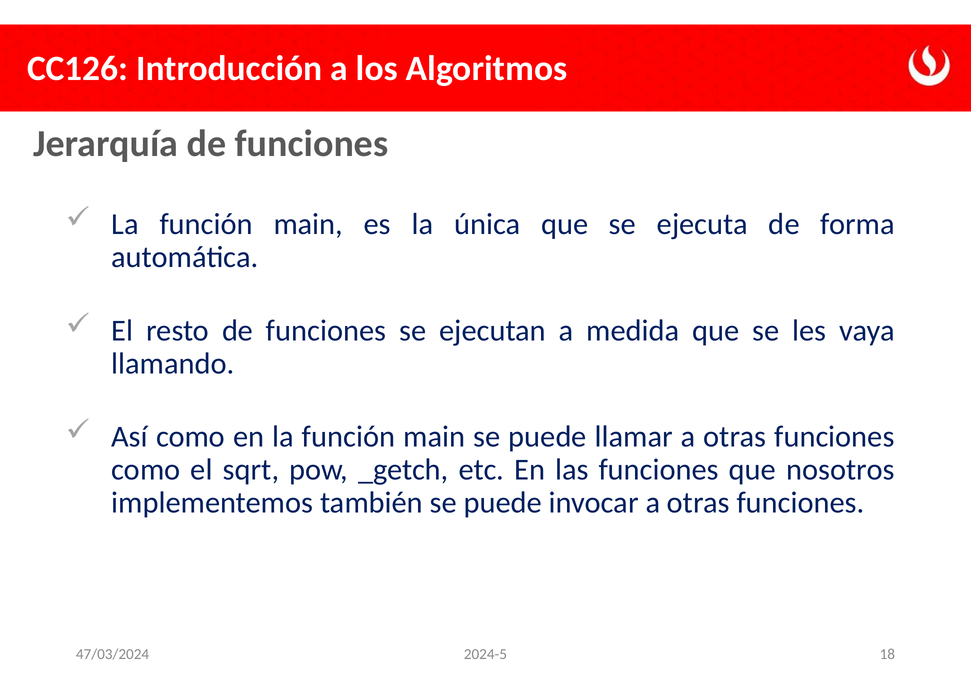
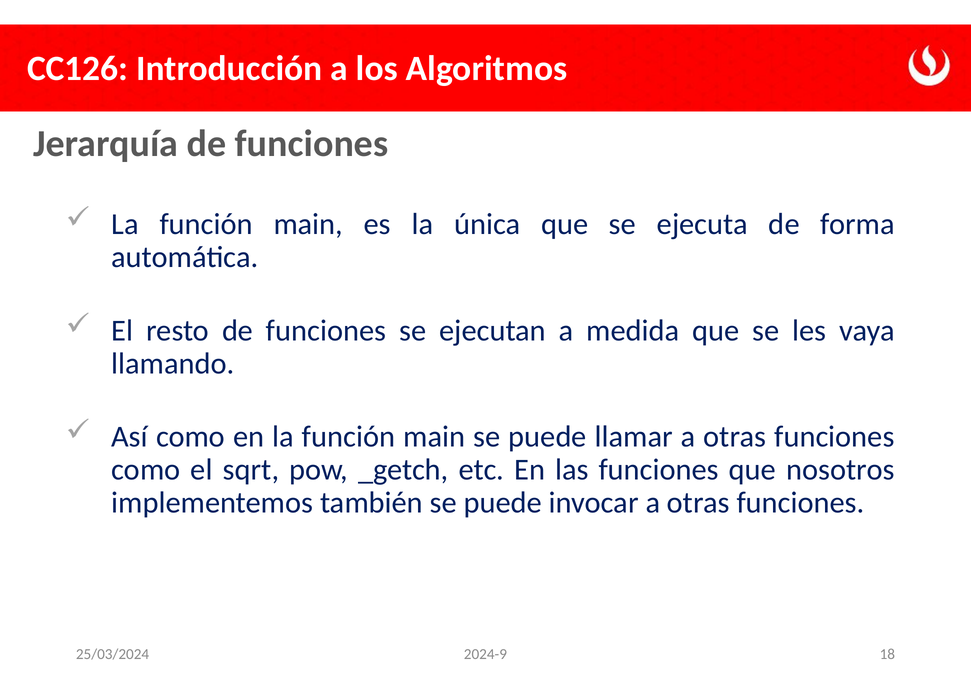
2024-5: 2024-5 -> 2024-9 (485, 654)
47/03/2024: 47/03/2024 -> 25/03/2024 (113, 654)
